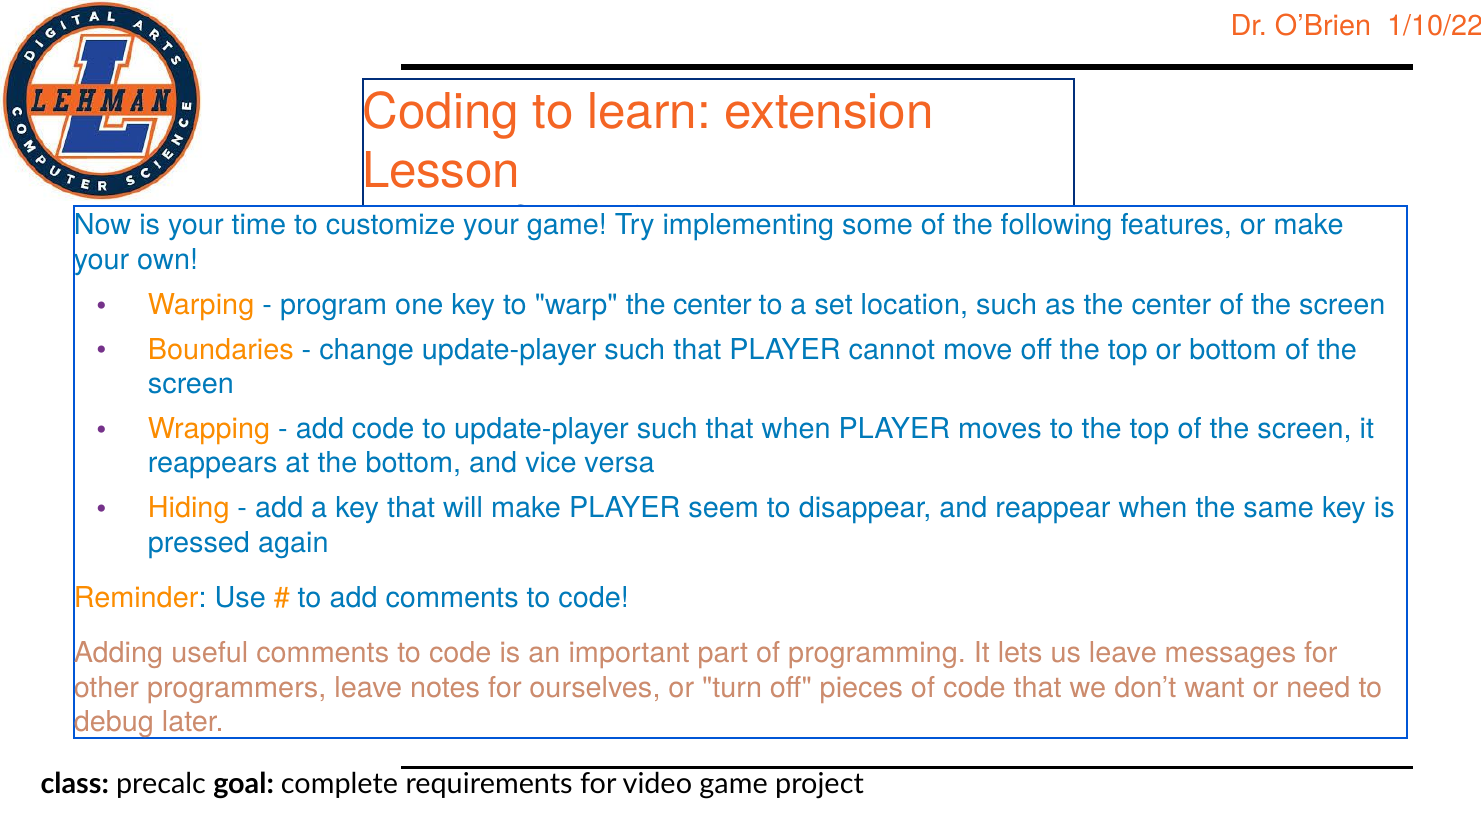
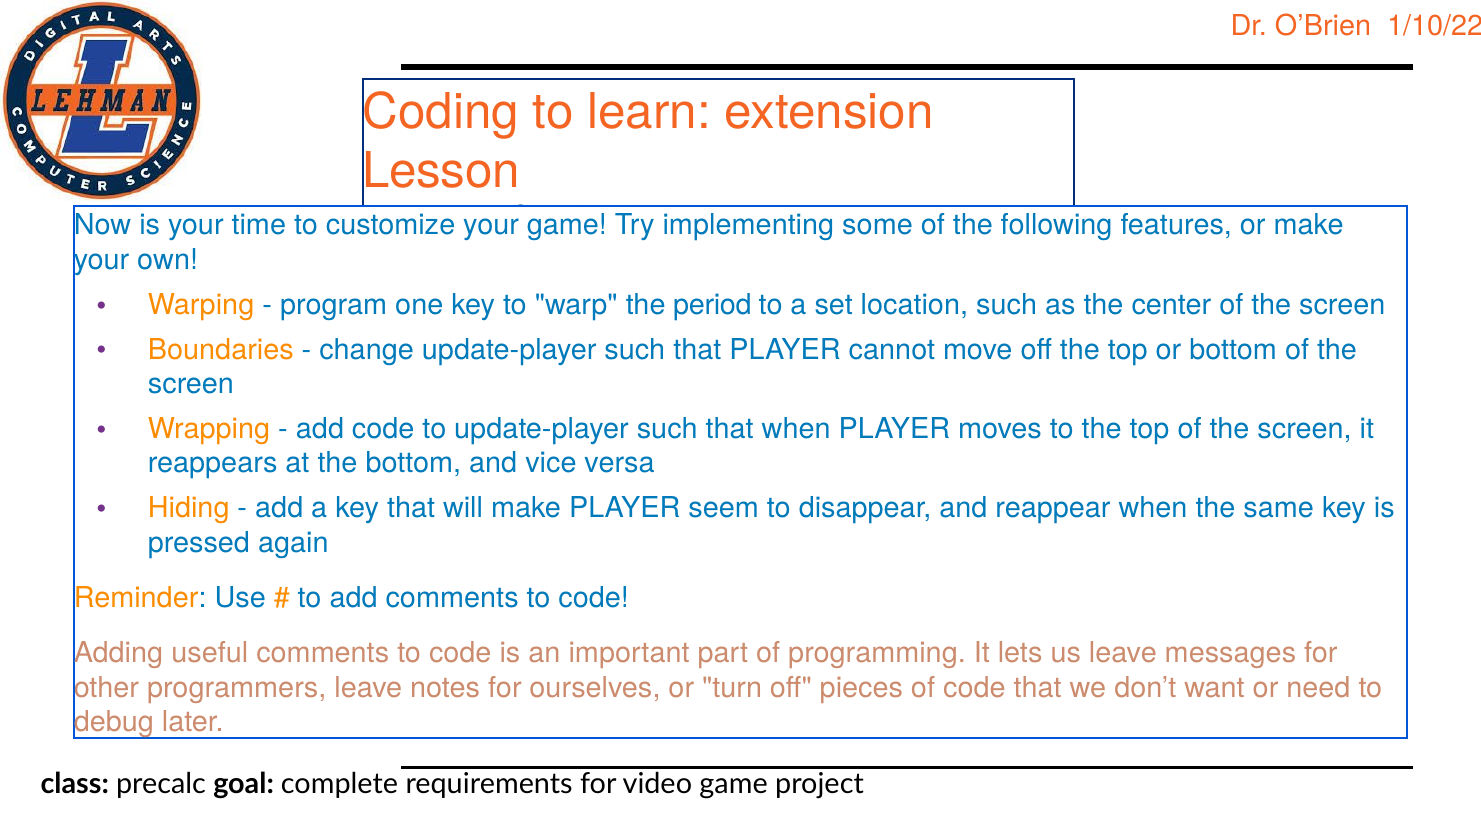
warp the center: center -> period (712, 305)
